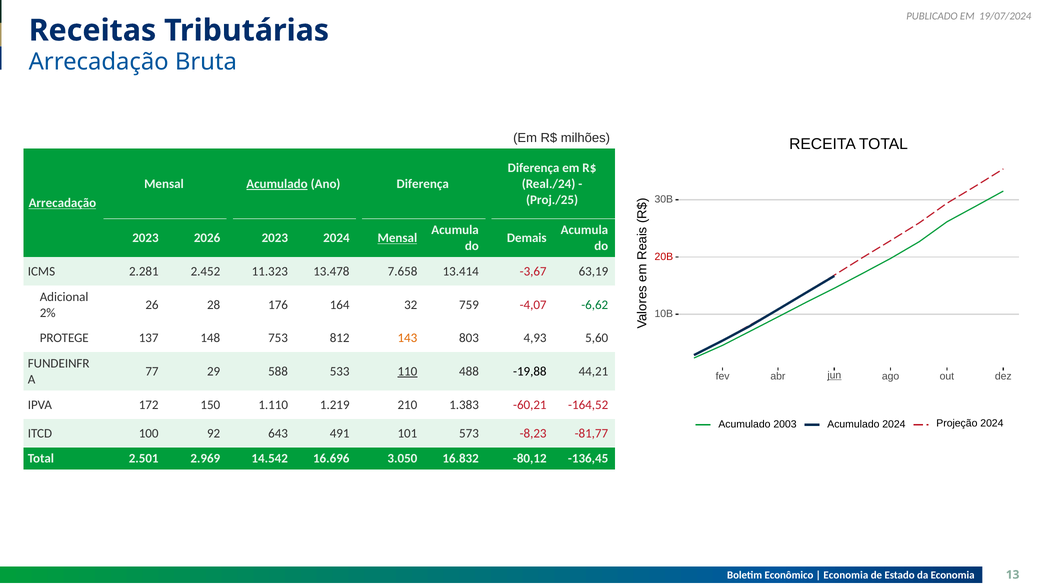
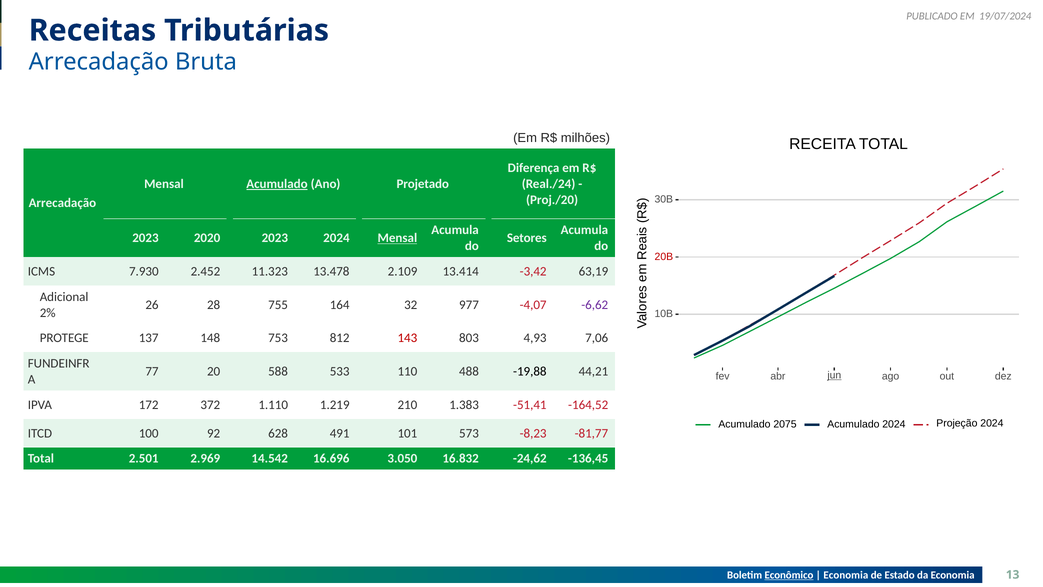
Ano Diferença: Diferença -> Projetado (423, 184)
Proj./25: Proj./25 -> Proj./20 (552, 200)
Arrecadação underline: present -> none (62, 203)
2026: 2026 -> 2020 (207, 238)
Demais: Demais -> Setores (527, 238)
2.281: 2.281 -> 7.930 (144, 271)
7.658: 7.658 -> 2.109 (403, 271)
-3,67: -3,67 -> -3,42 (533, 271)
176: 176 -> 755 (278, 305)
759: 759 -> 977 (469, 305)
-6,62 colour: green -> purple (595, 305)
143 colour: orange -> red (407, 338)
5,60: 5,60 -> 7,06 (597, 338)
29: 29 -> 20 (214, 371)
110 underline: present -> none (407, 371)
150: 150 -> 372 (210, 405)
-60,21: -60,21 -> -51,41 (530, 405)
2003: 2003 -> 2075 (785, 424)
643: 643 -> 628 (278, 433)
-80,12: -80,12 -> -24,62 (530, 458)
Econômico underline: none -> present (789, 575)
